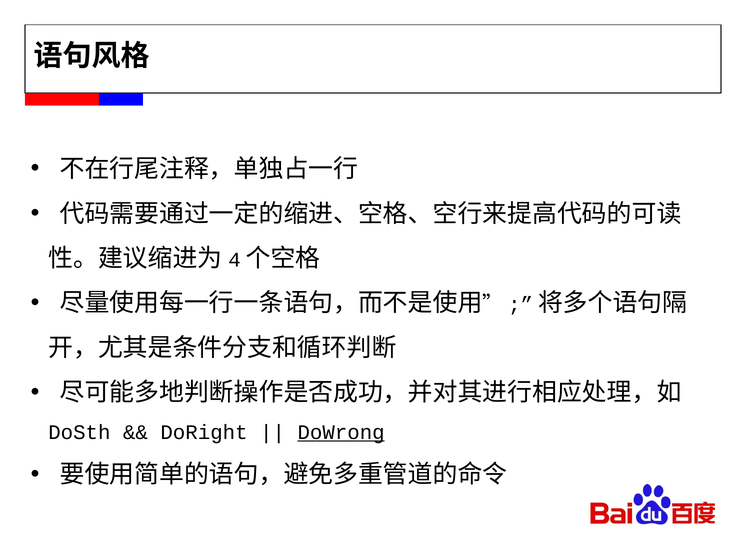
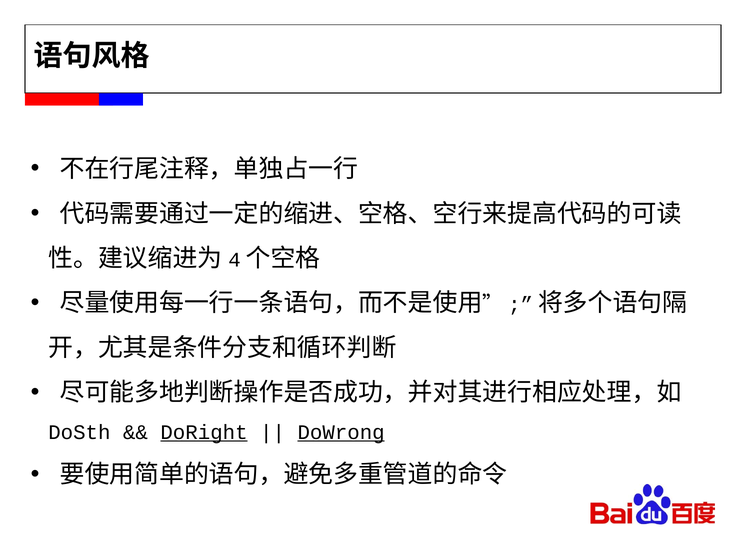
DoRight underline: none -> present (204, 433)
